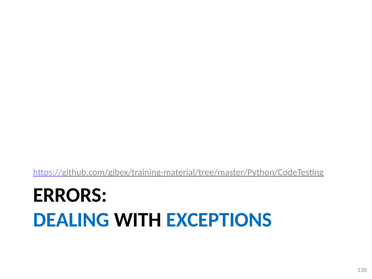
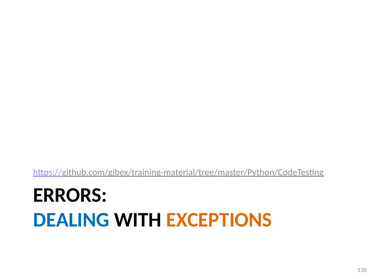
EXCEPTIONS colour: blue -> orange (219, 220)
